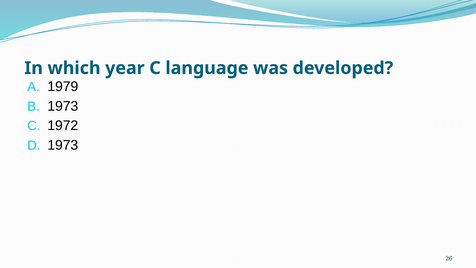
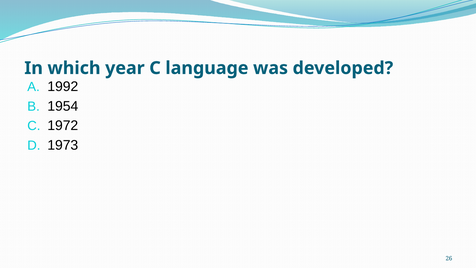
1979: 1979 -> 1992 (63, 87)
1973: 1973 -> 1954 (63, 106)
